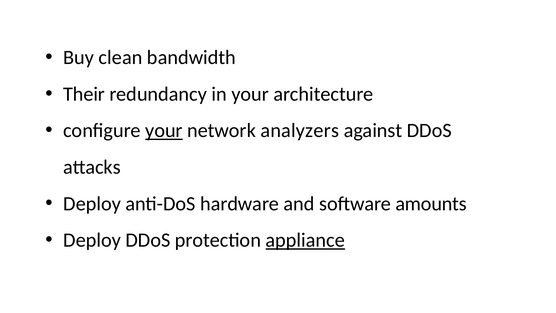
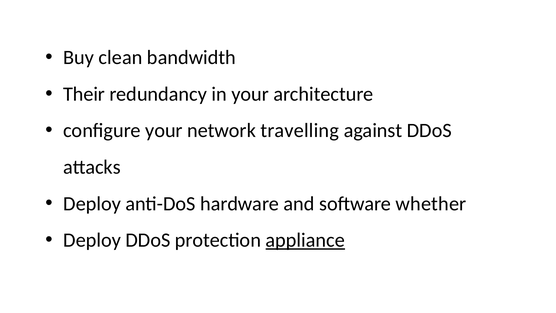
your underline: present -> none (164, 131)
analyzers: analyzers -> travelling (300, 131)
amounts: amounts -> whether (431, 204)
